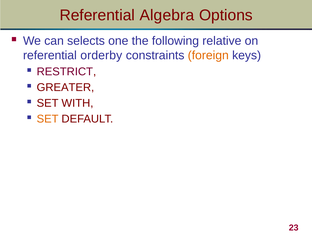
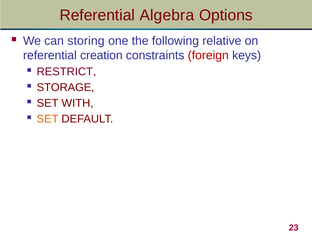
selects: selects -> storing (86, 41)
orderby: orderby -> creation (101, 55)
foreign colour: orange -> red (208, 55)
GREATER: GREATER -> STORAGE (65, 87)
